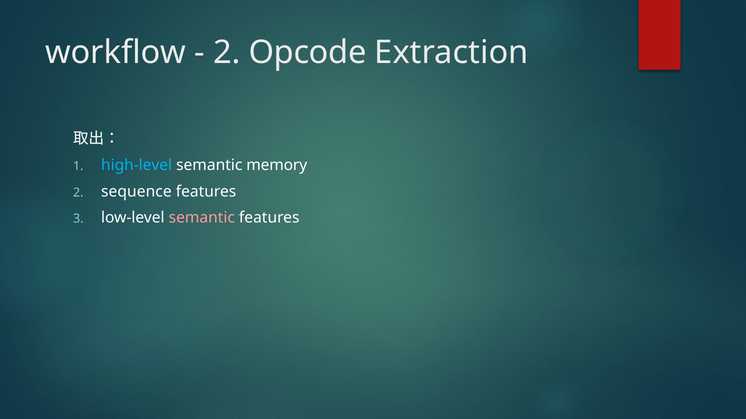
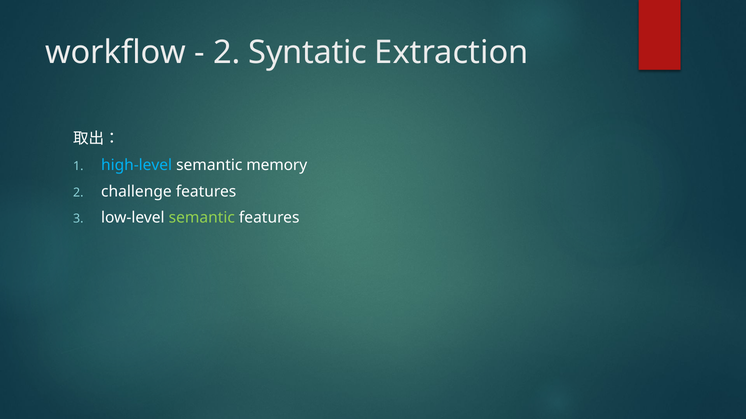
Opcode: Opcode -> Syntatic (308, 52)
sequence: sequence -> challenge (136, 192)
semantic colour: pink -> light green (202, 218)
